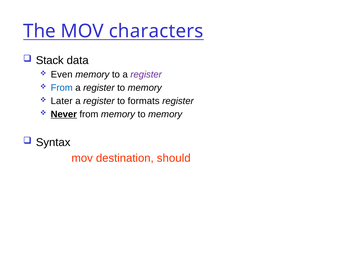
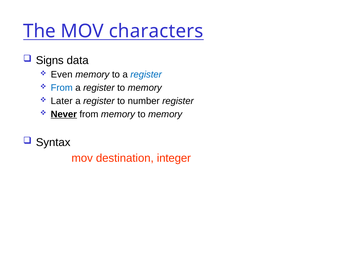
Stack: Stack -> Signs (50, 60)
register colour: purple -> blue (146, 74)
formats: formats -> number (144, 101)
should: should -> integer (174, 158)
